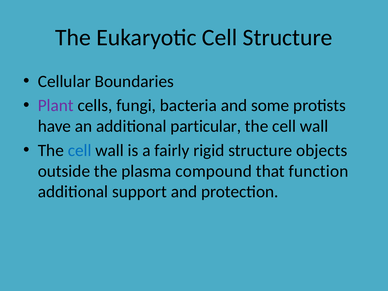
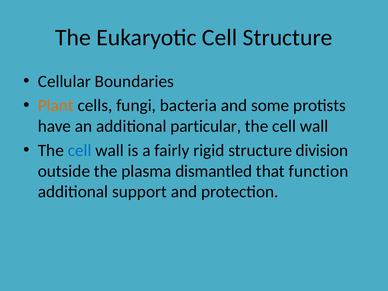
Plant colour: purple -> orange (56, 106)
objects: objects -> division (322, 150)
compound: compound -> dismantled (214, 171)
